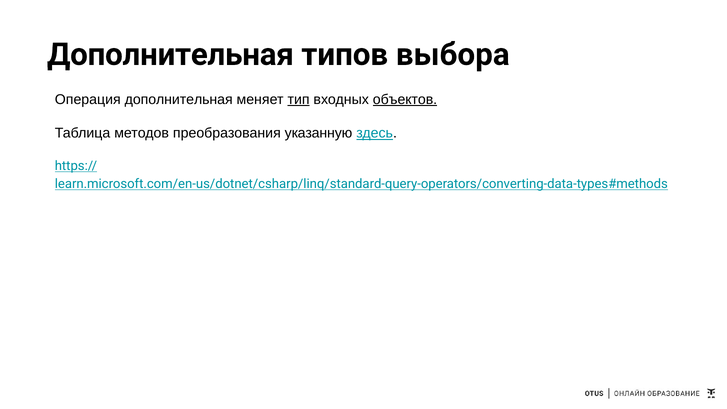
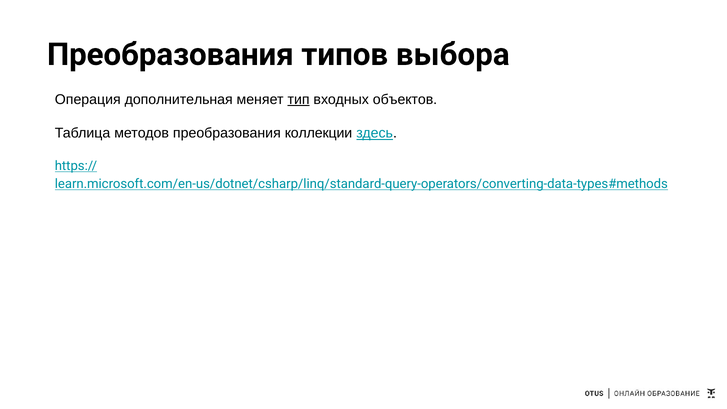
Дополнительная: Дополнительная -> Преобразования (170, 55)
объектов underline: present -> none (405, 100)
указанную: указанную -> коллекции (318, 133)
